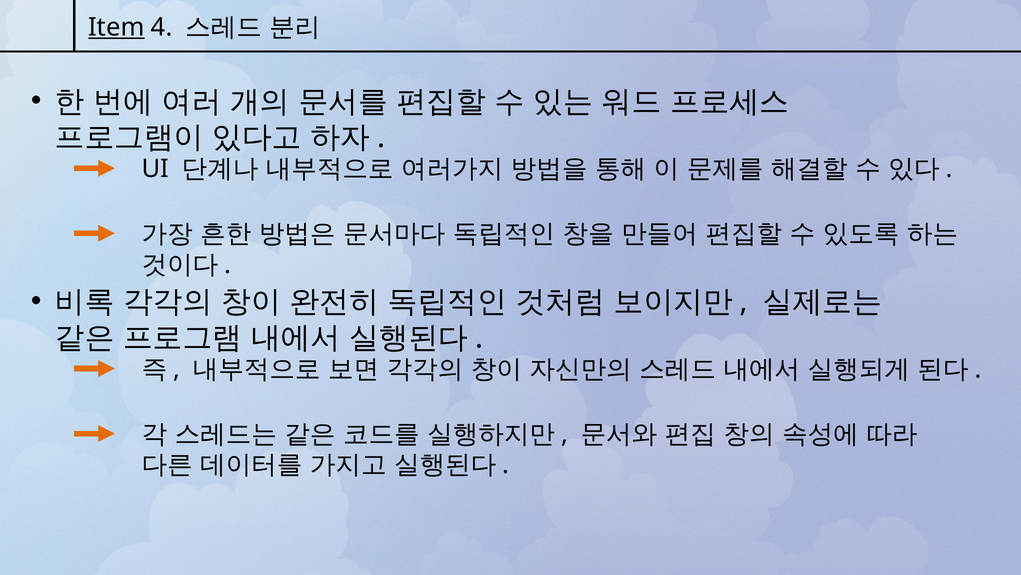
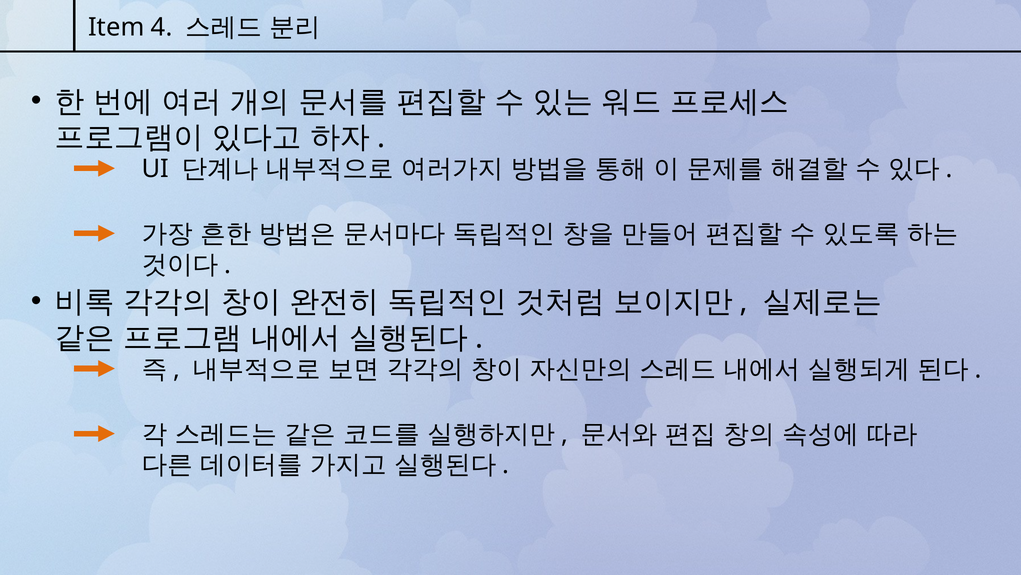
Item underline: present -> none (116, 27)
